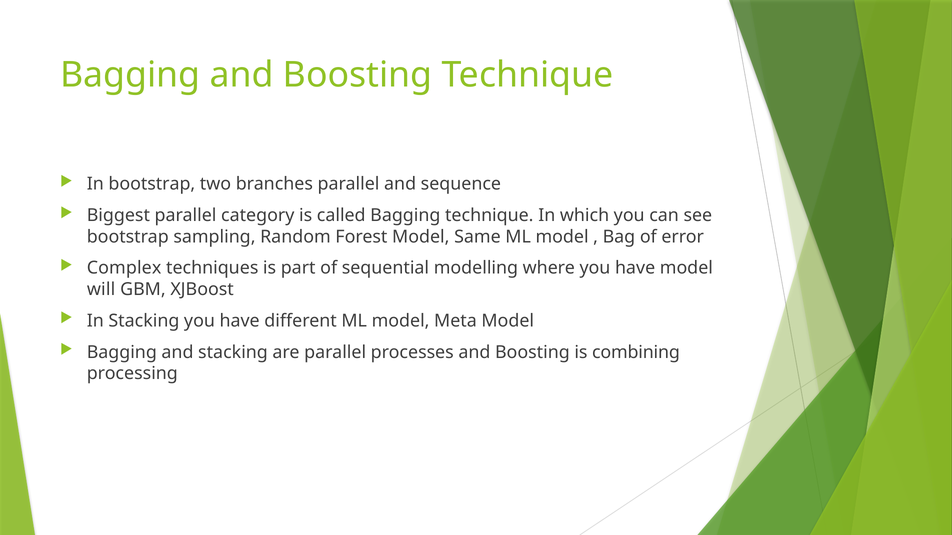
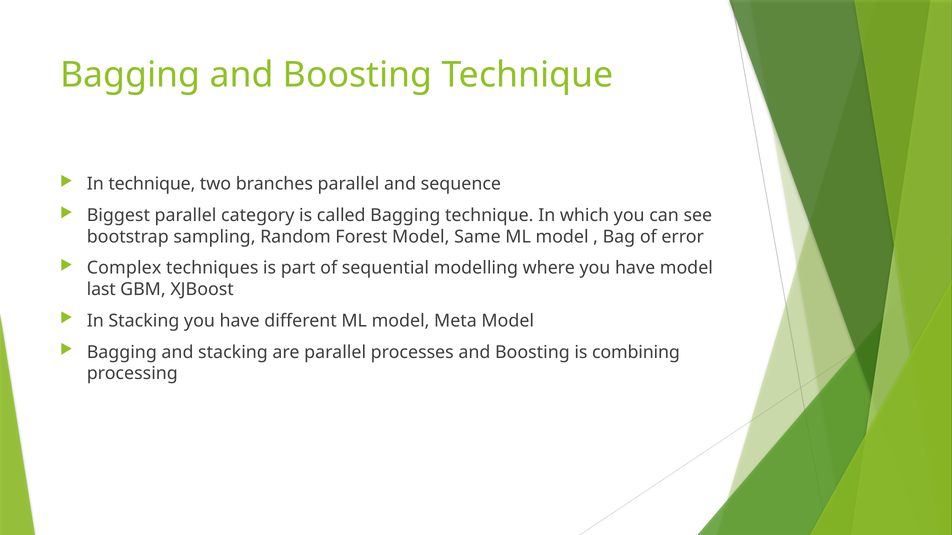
In bootstrap: bootstrap -> technique (152, 184)
will: will -> last (101, 290)
